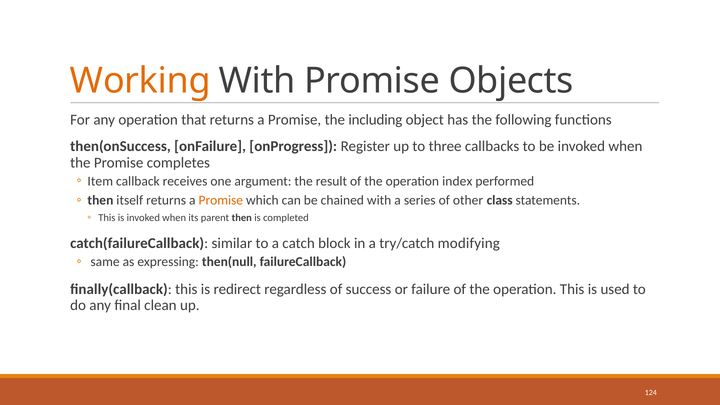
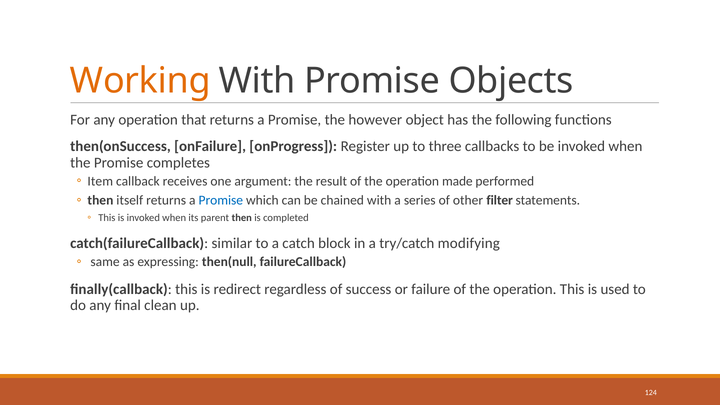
including: including -> however (375, 120)
index: index -> made (457, 181)
Promise colour: orange -> blue (221, 200)
class: class -> filter (500, 200)
